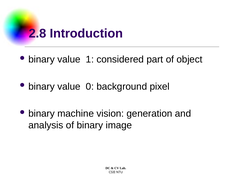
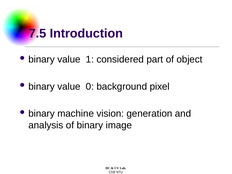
2.8: 2.8 -> 7.5 (38, 33)
